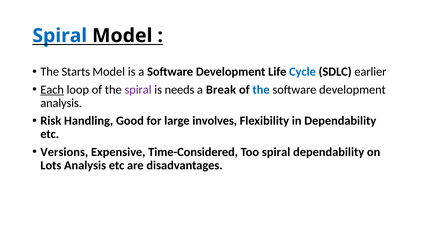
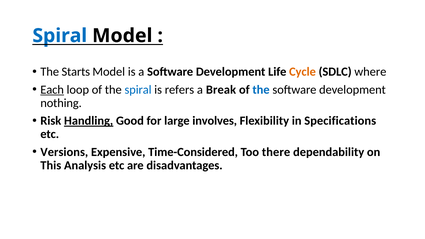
Cycle colour: blue -> orange (302, 72)
earlier: earlier -> where (370, 72)
spiral colour: purple -> blue (138, 90)
needs: needs -> refers (179, 90)
analysis: analysis -> nothing (61, 103)
Handling underline: none -> present (89, 121)
in Dependability: Dependability -> Specifications (340, 121)
Too spiral: spiral -> there (276, 152)
Lots: Lots -> This (51, 165)
